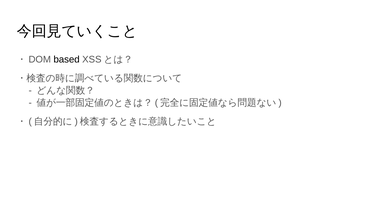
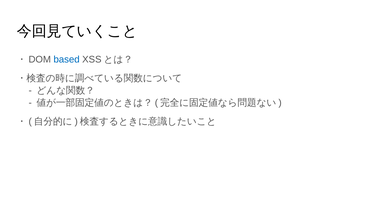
based colour: black -> blue (67, 59)
